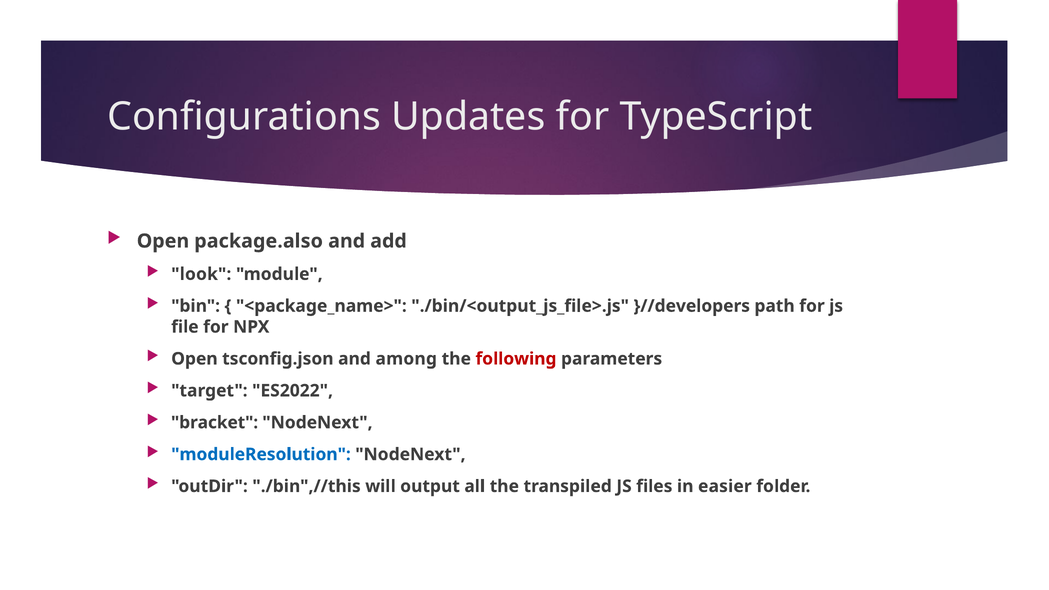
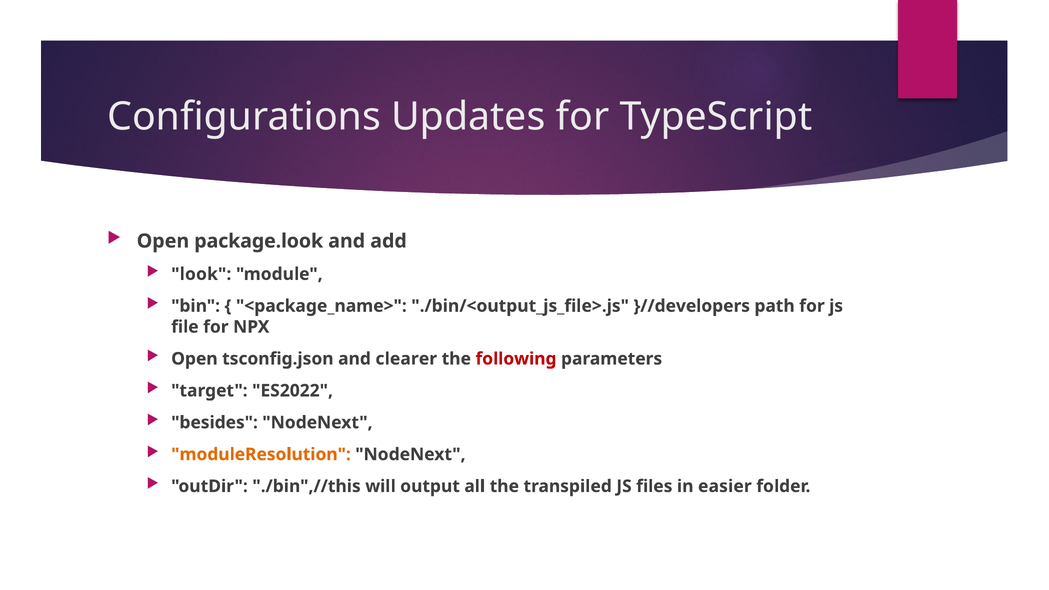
package.also: package.also -> package.look (259, 241)
among: among -> clearer (406, 359)
bracket: bracket -> besides (215, 423)
moduleResolution colour: blue -> orange (261, 454)
